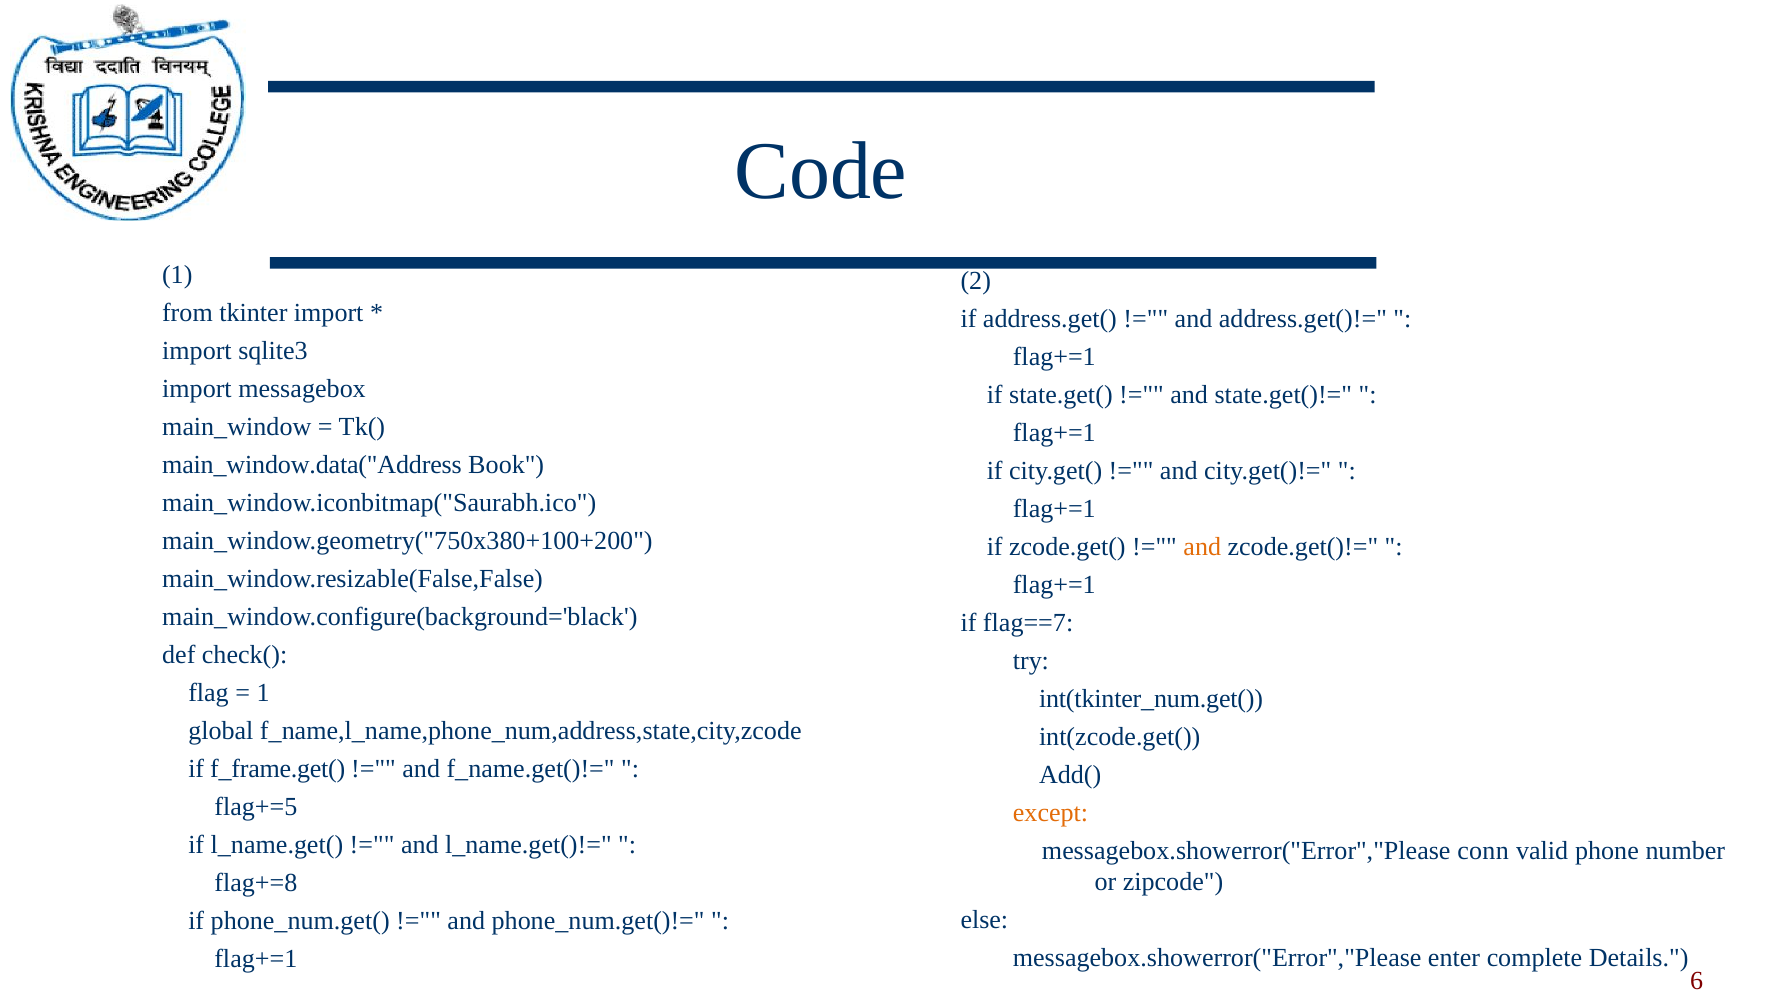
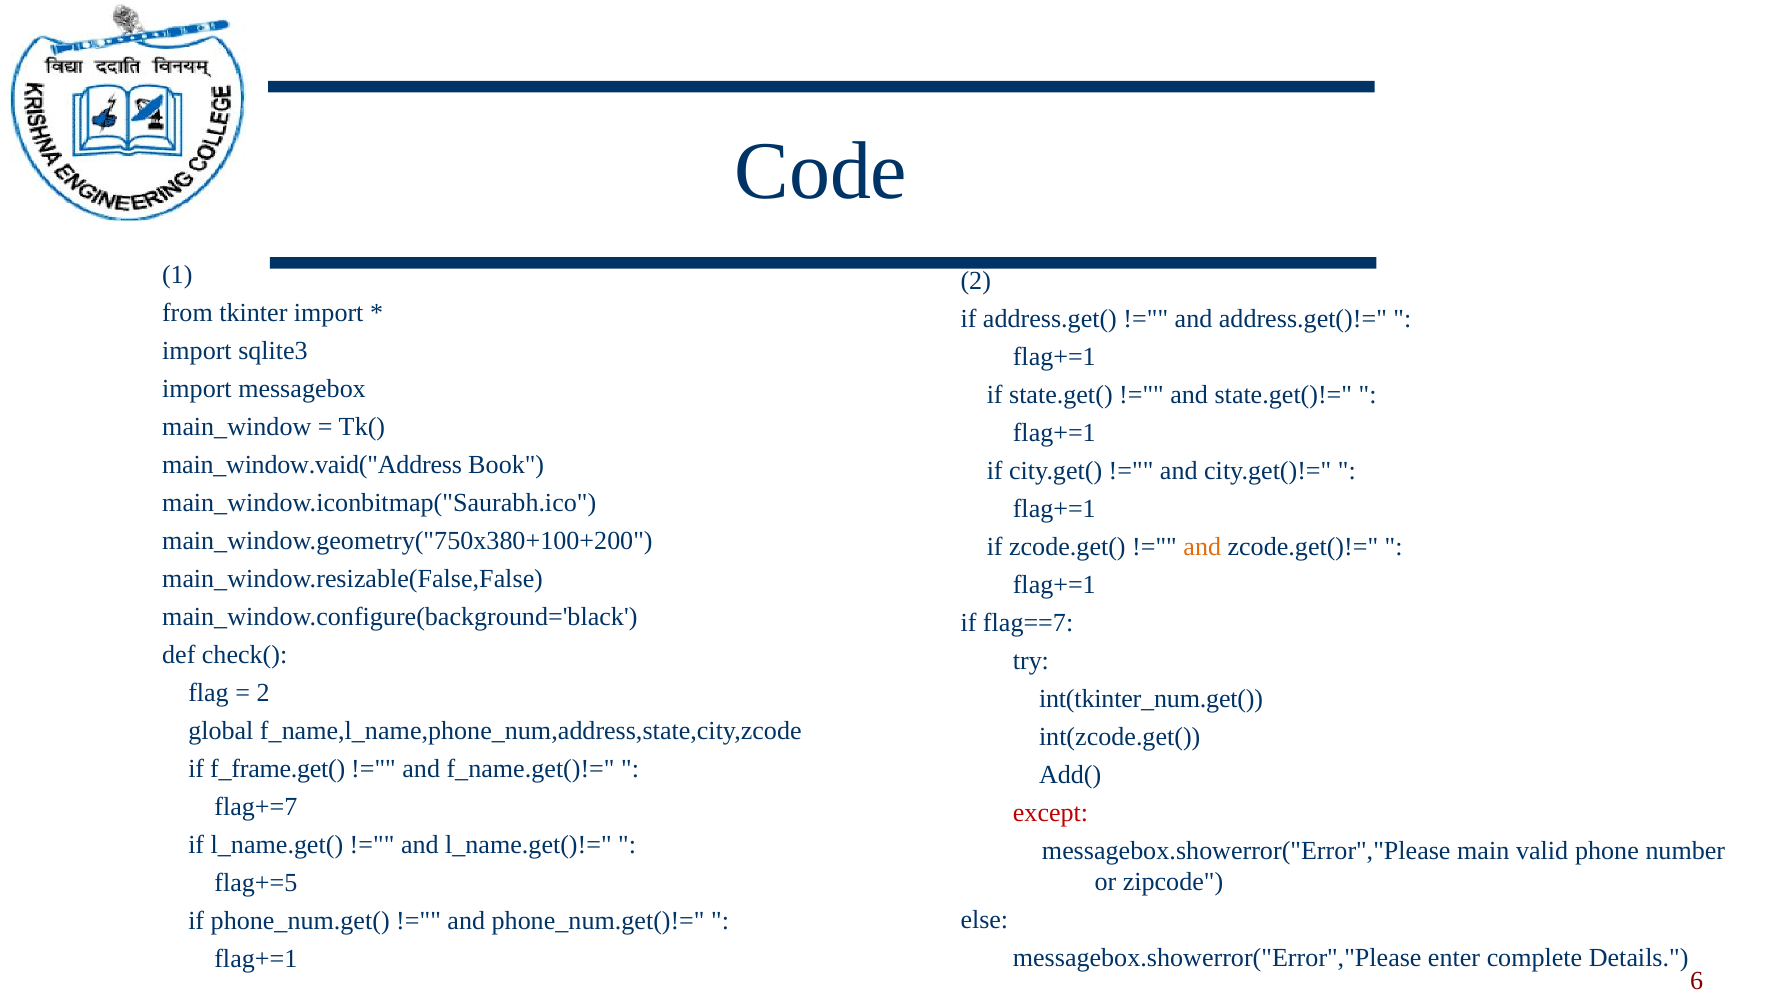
main_window.data("Address: main_window.data("Address -> main_window.vaid("Address (312, 465)
1: 1 -> 2 (263, 693)
flag+=5: flag+=5 -> flag+=7 (256, 807)
except colour: orange -> red (1051, 813)
conn: conn -> main (1483, 851)
flag+=8: flag+=8 -> flag+=5 (256, 883)
